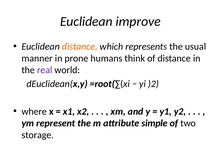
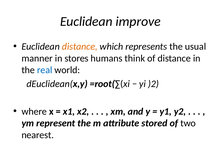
prone: prone -> stores (77, 58)
real colour: purple -> blue (45, 70)
simple: simple -> stored (154, 123)
storage: storage -> nearest (38, 135)
